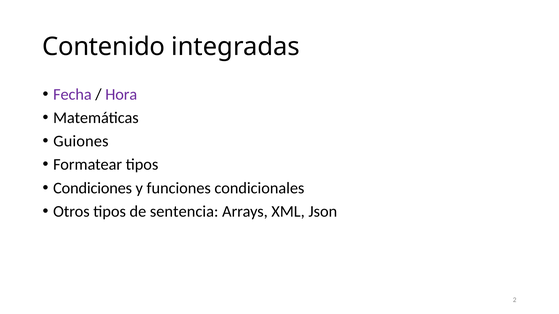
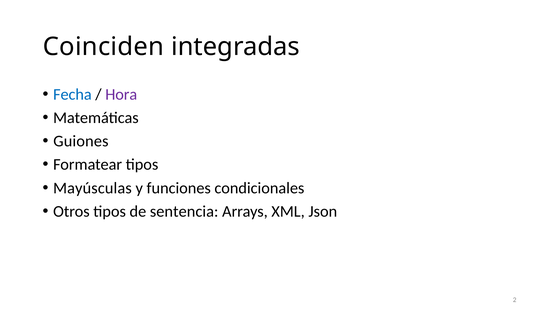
Contenido: Contenido -> Coinciden (103, 47)
Fecha colour: purple -> blue (72, 95)
Condiciones: Condiciones -> Mayúsculas (92, 188)
